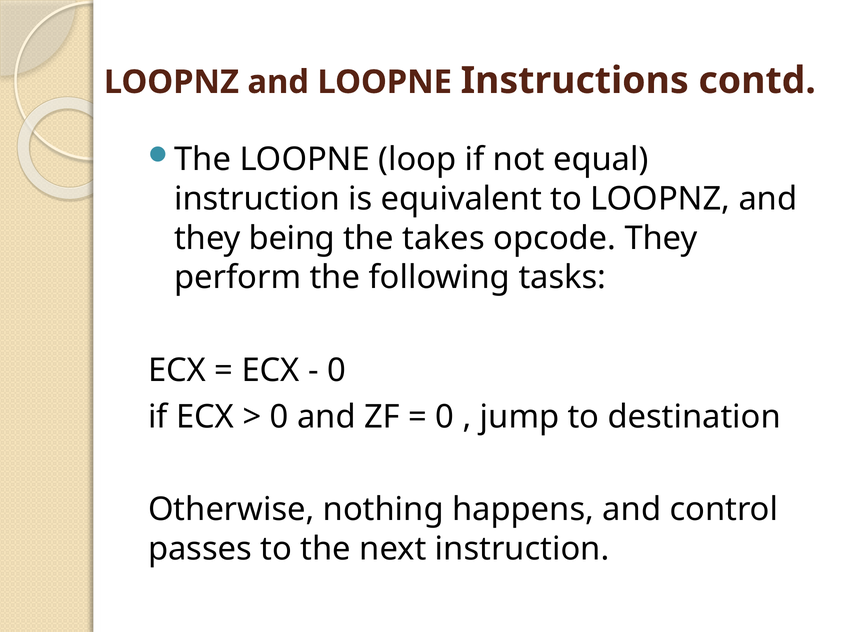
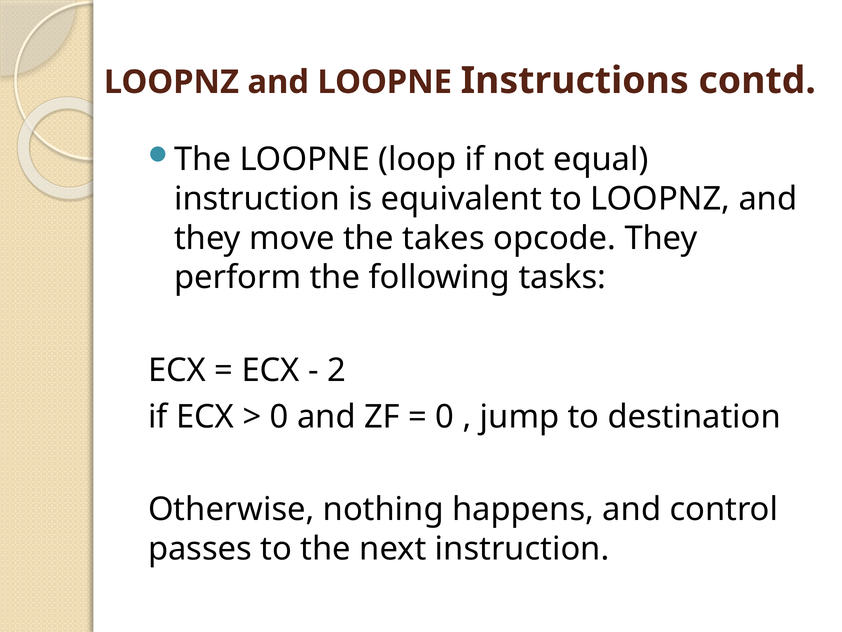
being: being -> move (292, 238)
0: 0 -> 2 (337, 370)
